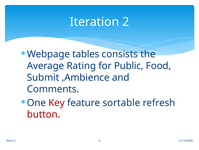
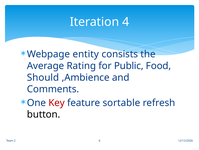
Iteration 2: 2 -> 4 (126, 22)
tables: tables -> entity (86, 54)
Submit: Submit -> Should (43, 77)
button colour: red -> black (44, 114)
